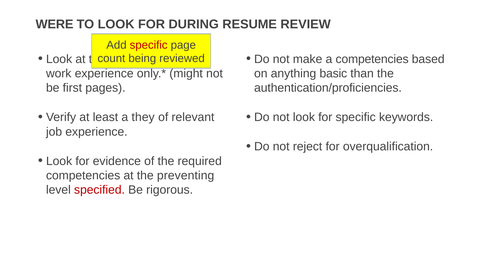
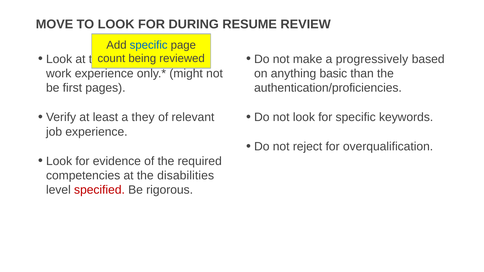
WERE: WERE -> MOVE (55, 24)
specific colour: red -> blue (149, 45)
a competencies: competencies -> progressively (372, 59)
preventing: preventing -> disabilities (186, 176)
